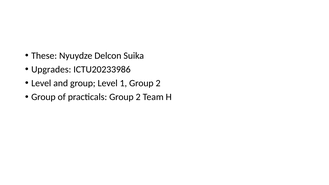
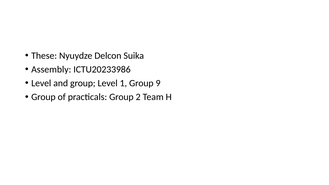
Upgrades: Upgrades -> Assembly (51, 69)
1 Group 2: 2 -> 9 (158, 83)
